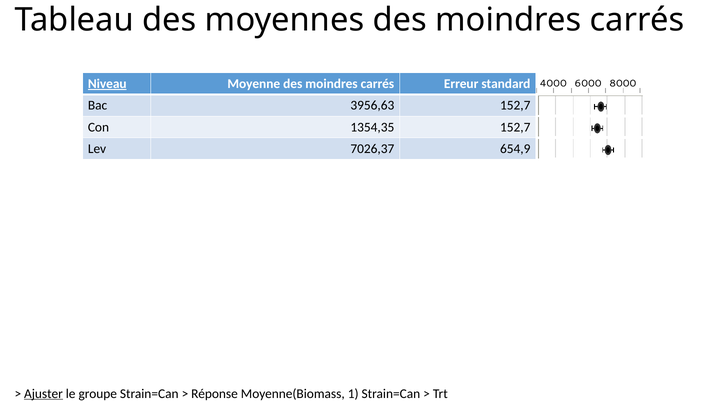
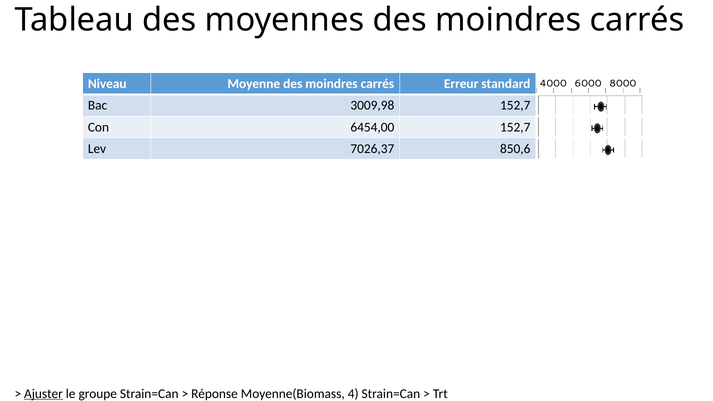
Niveau underline: present -> none (107, 84)
3956,63: 3956,63 -> 3009,98 (372, 105)
1354,35: 1354,35 -> 6454,00 (372, 127)
654,9: 654,9 -> 850,6 (515, 149)
1: 1 -> 4 (353, 394)
